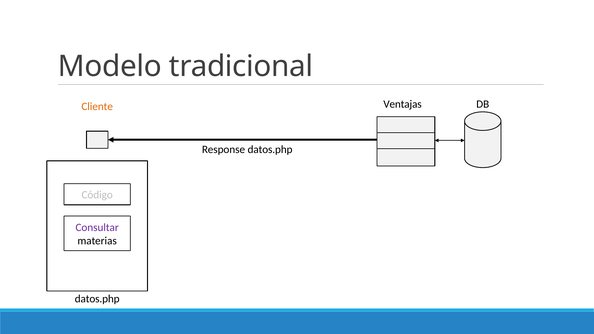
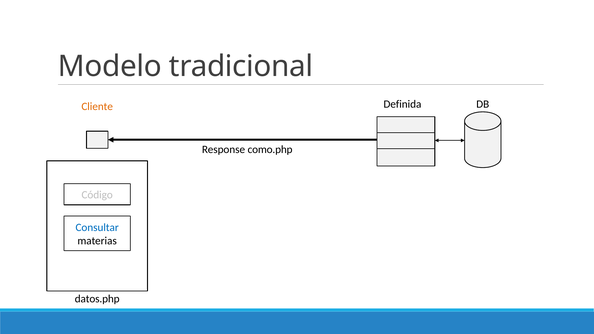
Ventajas: Ventajas -> Definida (402, 104)
Response datos.php: datos.php -> como.php (270, 149)
Consultar colour: purple -> blue (97, 227)
